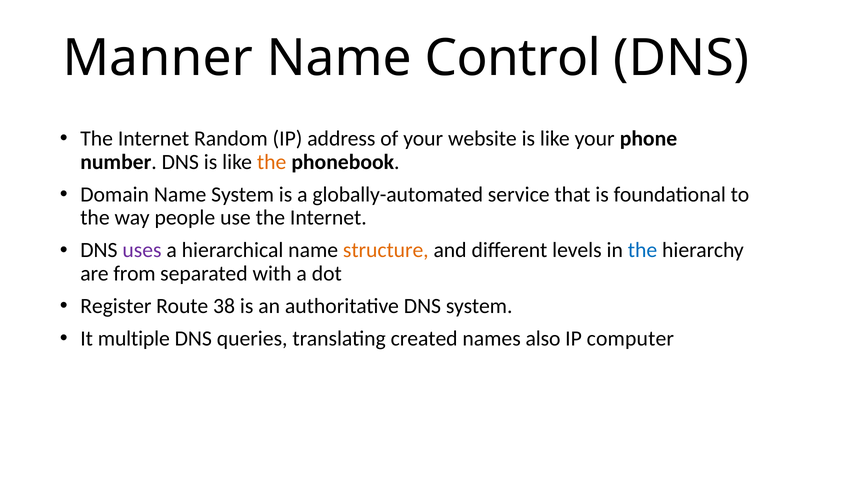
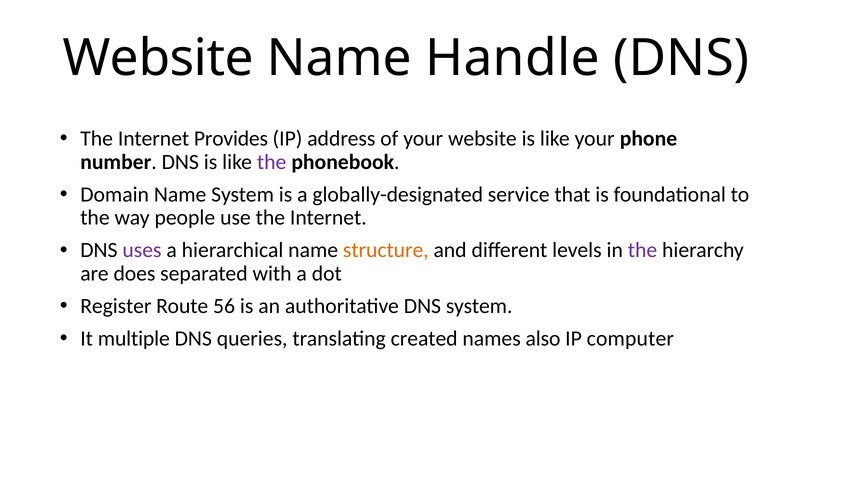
Manner: Manner -> Website (158, 58)
Control: Control -> Handle (512, 58)
Random: Random -> Provides (231, 138)
the colour: orange -> purple (272, 162)
globally-automated: globally-automated -> globally-designated (398, 194)
the colour: blue -> purple (642, 250)
from: from -> does (134, 273)
38: 38 -> 56 (224, 306)
